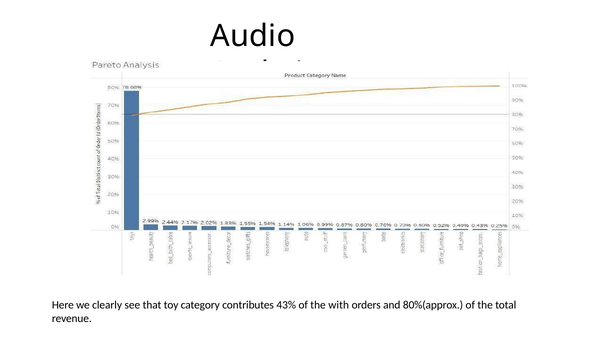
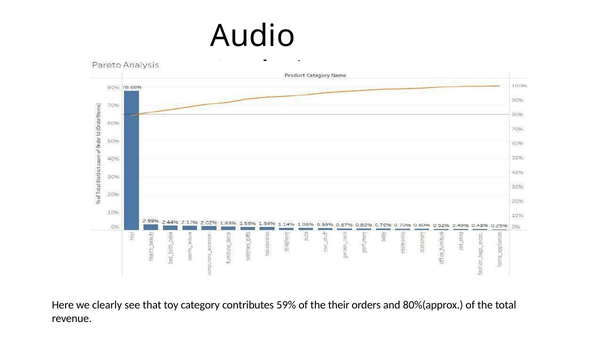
43%: 43% -> 59% (286, 305)
with: with -> their (339, 305)
